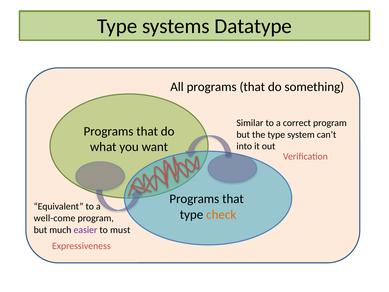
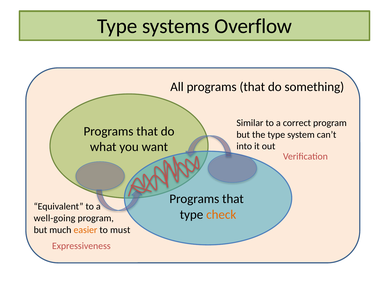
Datatype: Datatype -> Overflow (253, 26)
well-come: well-come -> well-going (55, 218)
easier colour: purple -> orange (85, 230)
